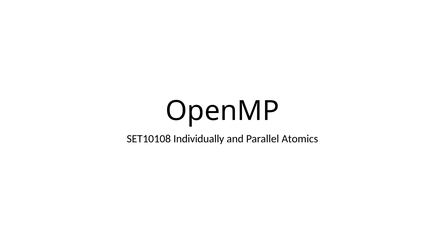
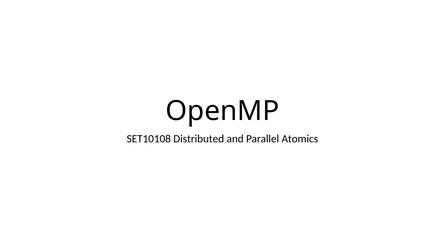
Individually: Individually -> Distributed (199, 139)
